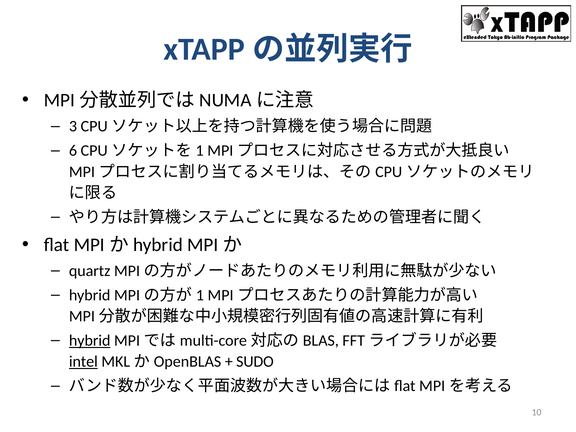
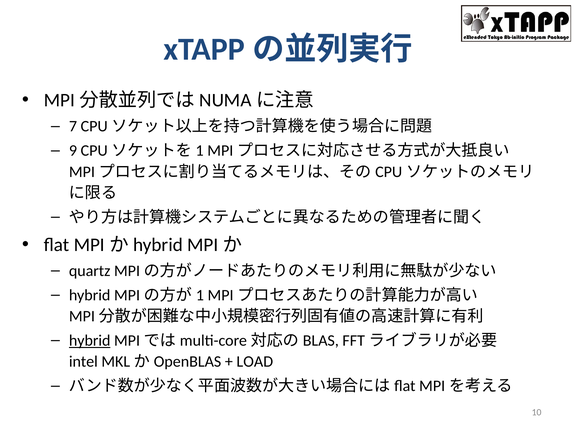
3: 3 -> 7 (73, 126)
6: 6 -> 9 (73, 151)
intel underline: present -> none (83, 362)
SUDO: SUDO -> LOAD (255, 362)
